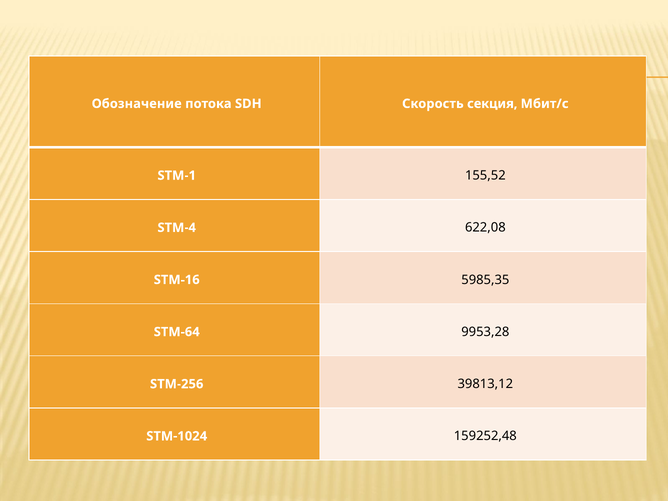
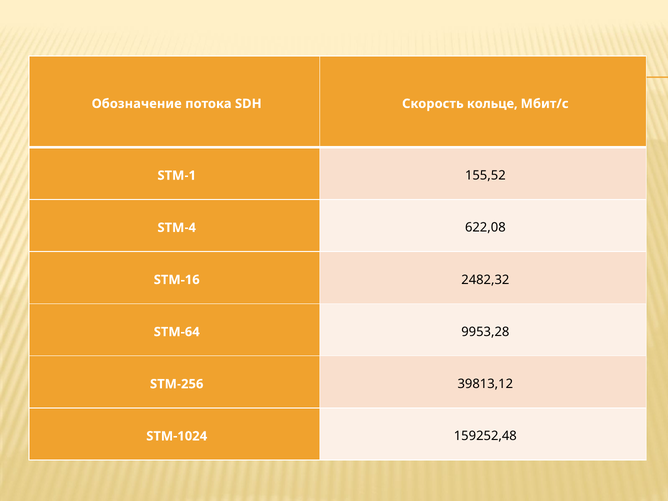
секция: секция -> кольце (492, 104)
5985,35: 5985,35 -> 2482,32 (485, 280)
